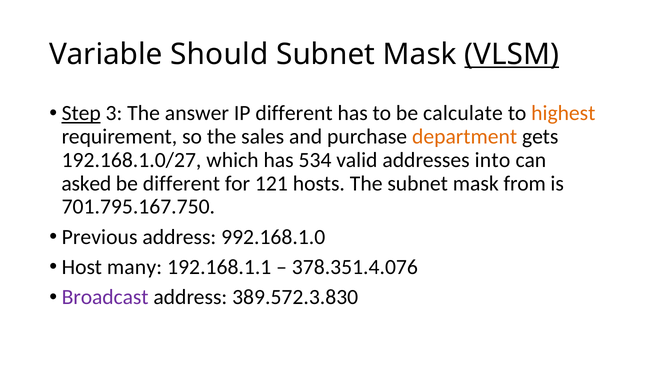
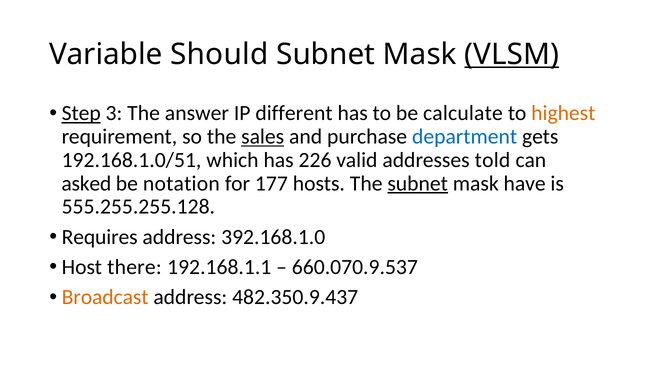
sales underline: none -> present (263, 137)
department colour: orange -> blue (465, 137)
192.168.1.0/27: 192.168.1.0/27 -> 192.168.1.0/51 (132, 160)
534: 534 -> 226 (315, 160)
into: into -> told (492, 160)
be different: different -> notation (181, 183)
121: 121 -> 177 (271, 183)
subnet underline: none -> present (418, 183)
from: from -> have (525, 183)
701.795.167.750: 701.795.167.750 -> 555.255.255.128 (138, 207)
Previous: Previous -> Requires (100, 237)
992.168.1.0: 992.168.1.0 -> 392.168.1.0 (273, 237)
many: many -> there (134, 267)
378.351.4.076: 378.351.4.076 -> 660.070.9.537 (355, 267)
Broadcast colour: purple -> orange (105, 297)
389.572.3.830: 389.572.3.830 -> 482.350.9.437 (295, 297)
